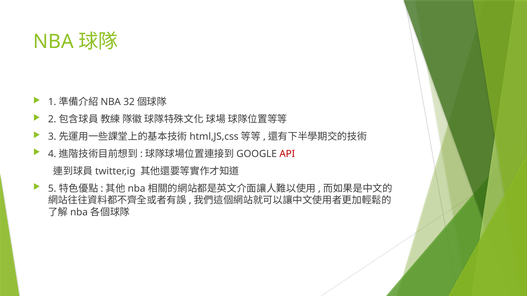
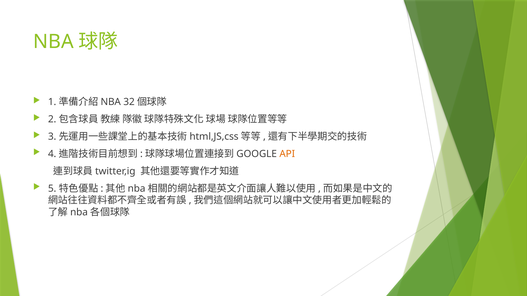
API colour: red -> orange (287, 154)
